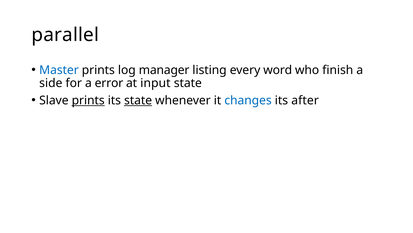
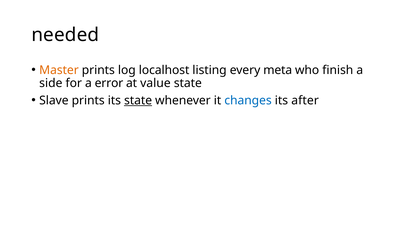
parallel: parallel -> needed (65, 35)
Master colour: blue -> orange (59, 70)
manager: manager -> localhost (164, 70)
word: word -> meta (278, 70)
input: input -> value (155, 83)
prints underline: present -> none (88, 100)
